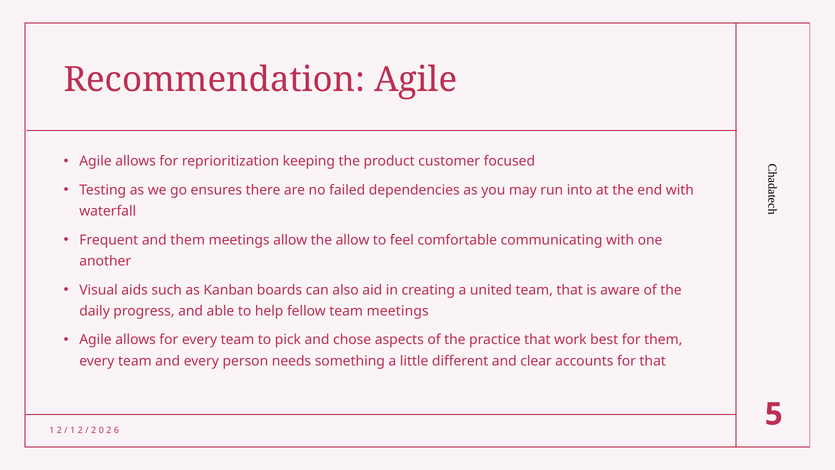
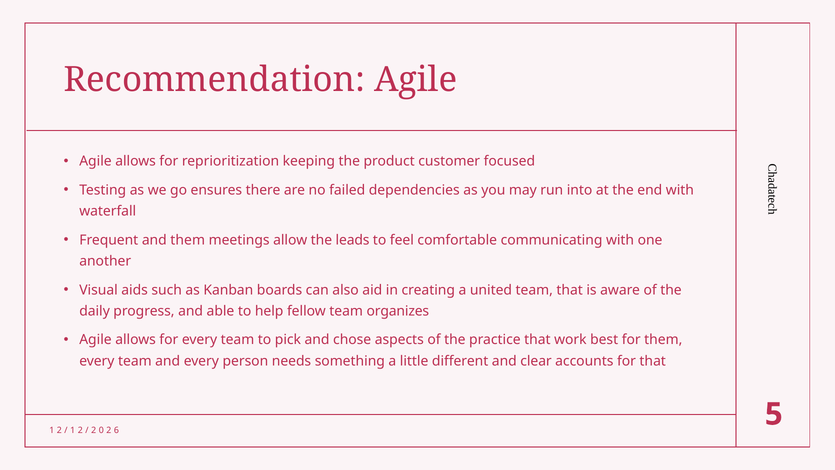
the allow: allow -> leads (353, 240)
team meetings: meetings -> organizes (398, 311)
